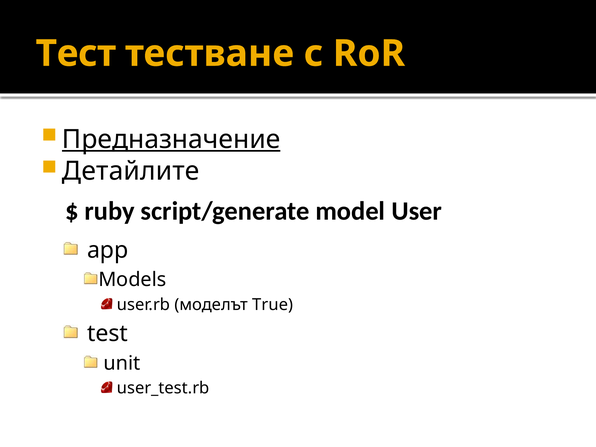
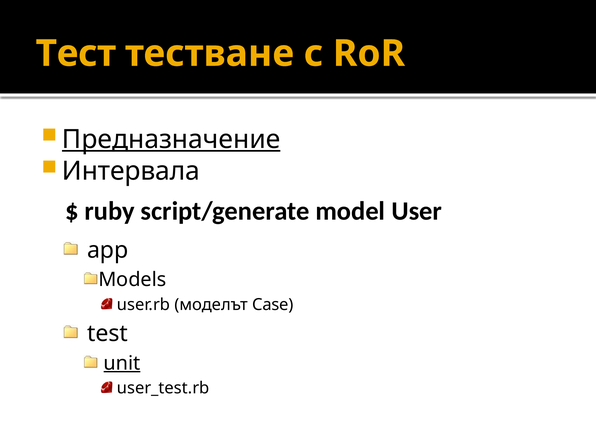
Детайлите: Детайлите -> Интервала (131, 171)
True: True -> Case (273, 305)
unit underline: none -> present (122, 363)
